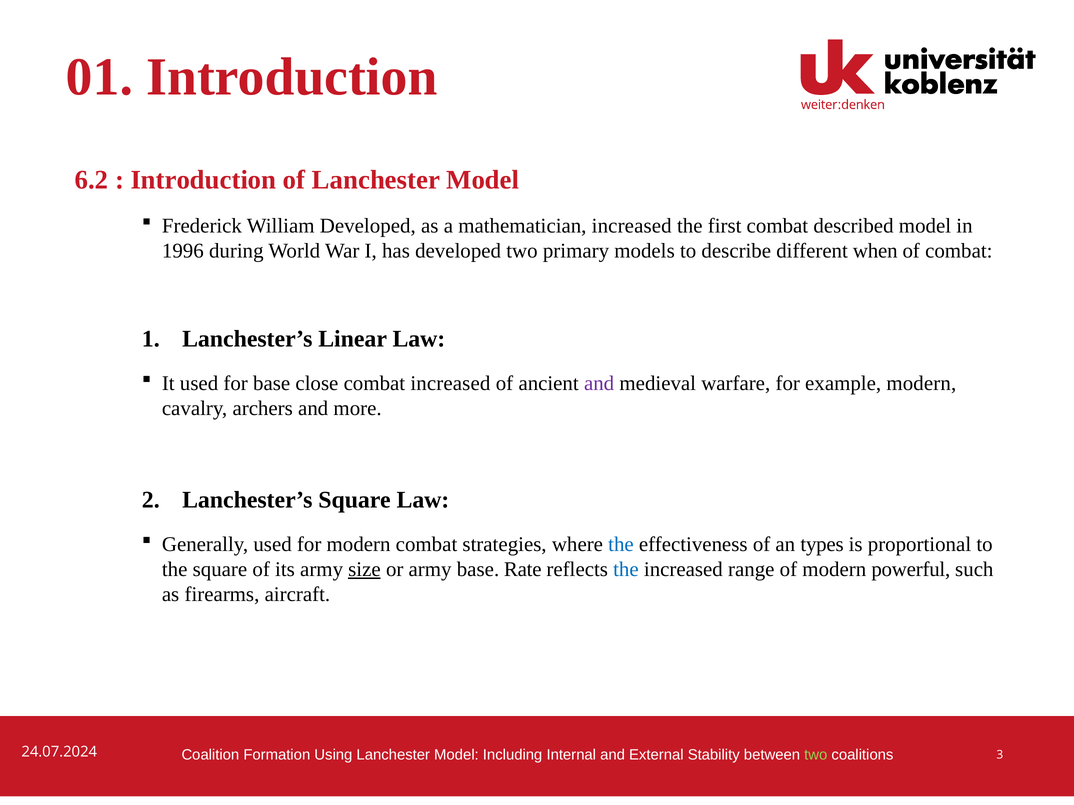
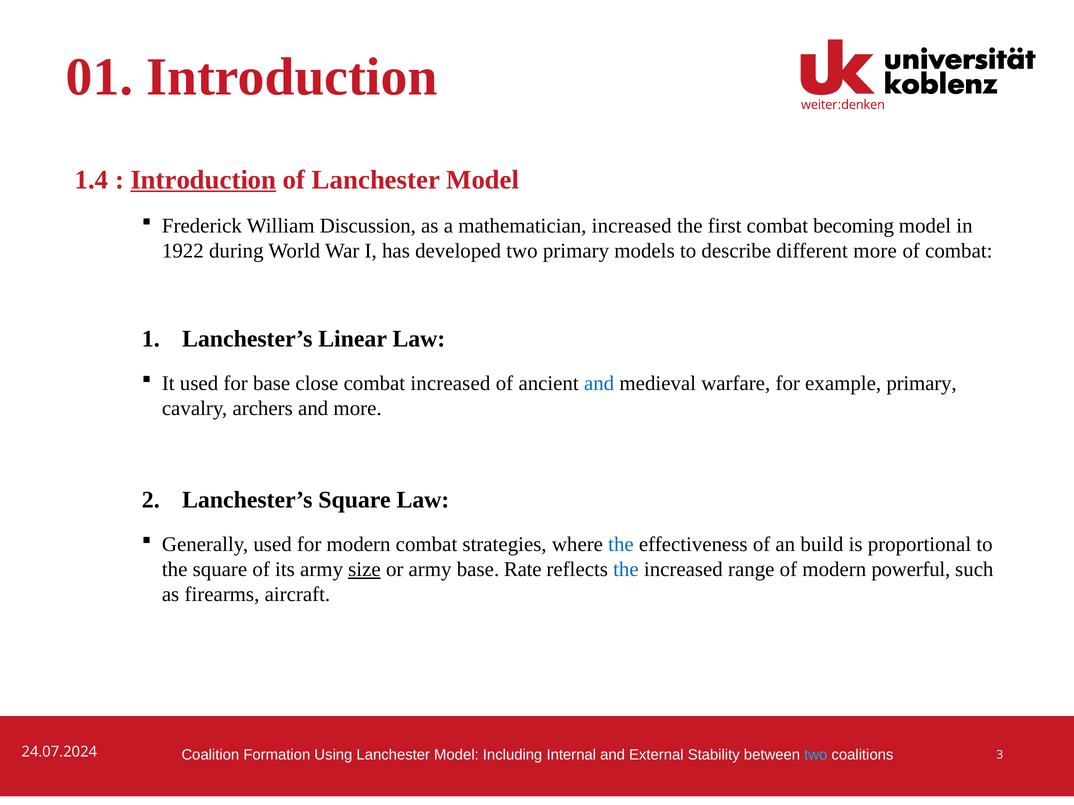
6.2: 6.2 -> 1.4 (92, 180)
Introduction underline: none -> present (203, 180)
William Developed: Developed -> Discussion (368, 226)
described: described -> becoming (854, 226)
1996: 1996 -> 1922 (183, 251)
different when: when -> more (875, 251)
and colour: purple -> blue (599, 384)
example modern: modern -> primary (921, 384)
types: types -> build (822, 545)
two colour: light green -> light blue (816, 755)
